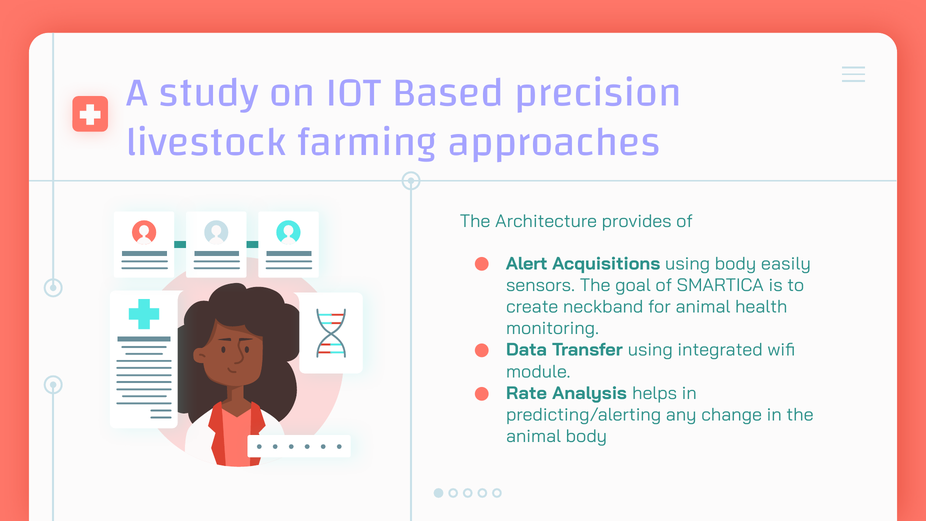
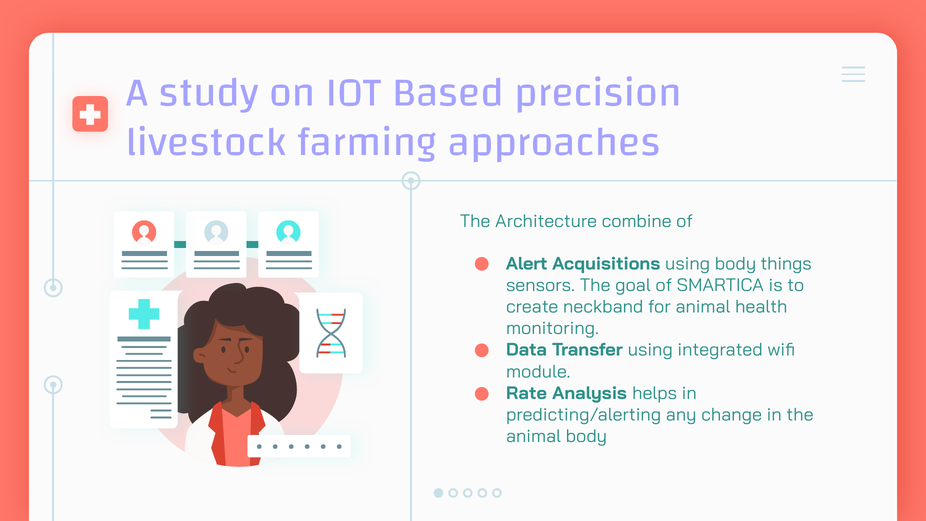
provides: provides -> combine (637, 221)
easily: easily -> things (786, 264)
